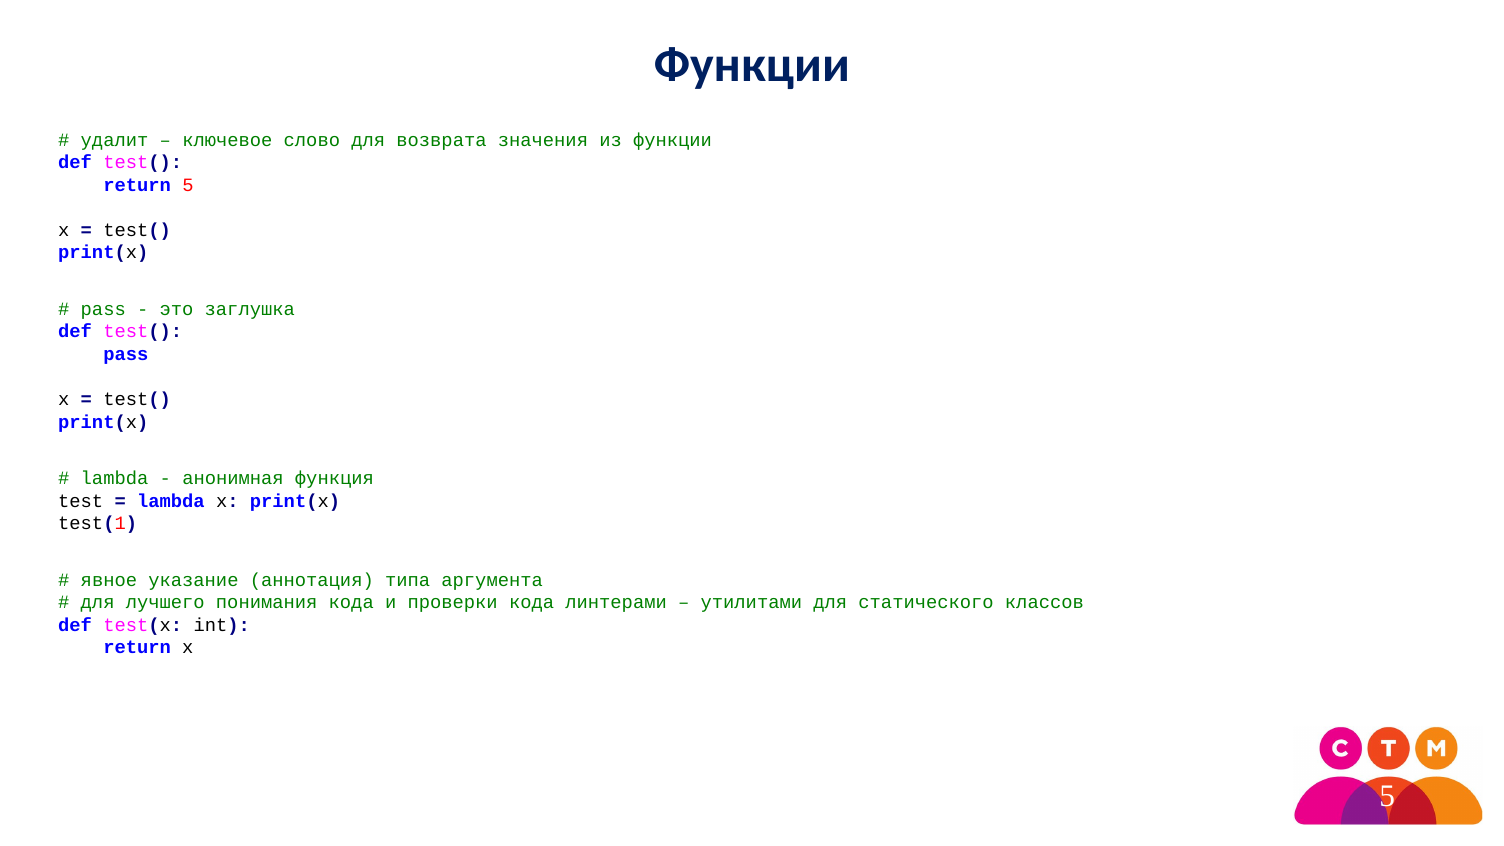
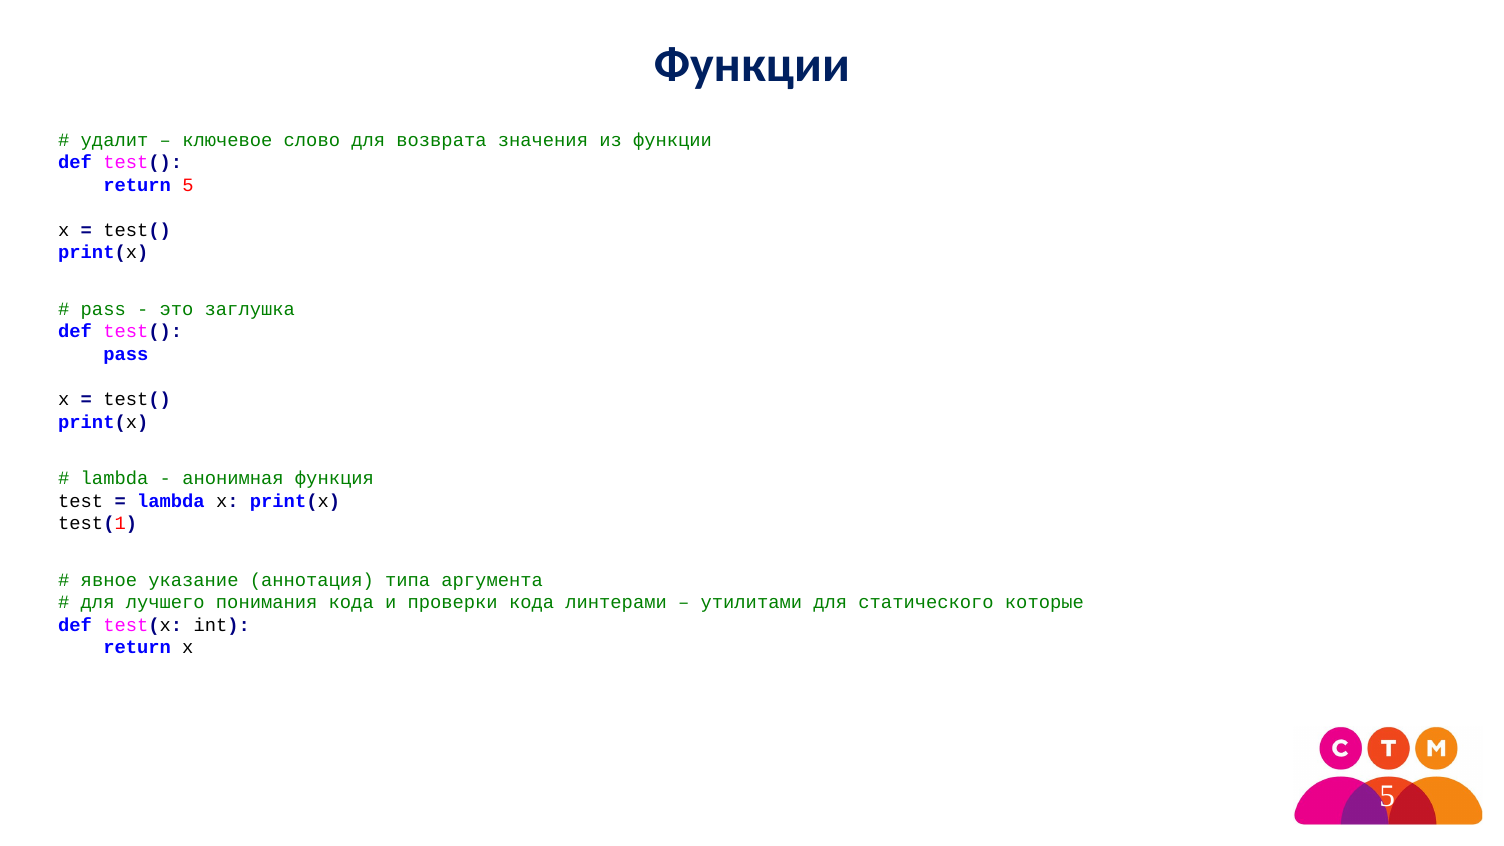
классов: классов -> которые (1044, 602)
